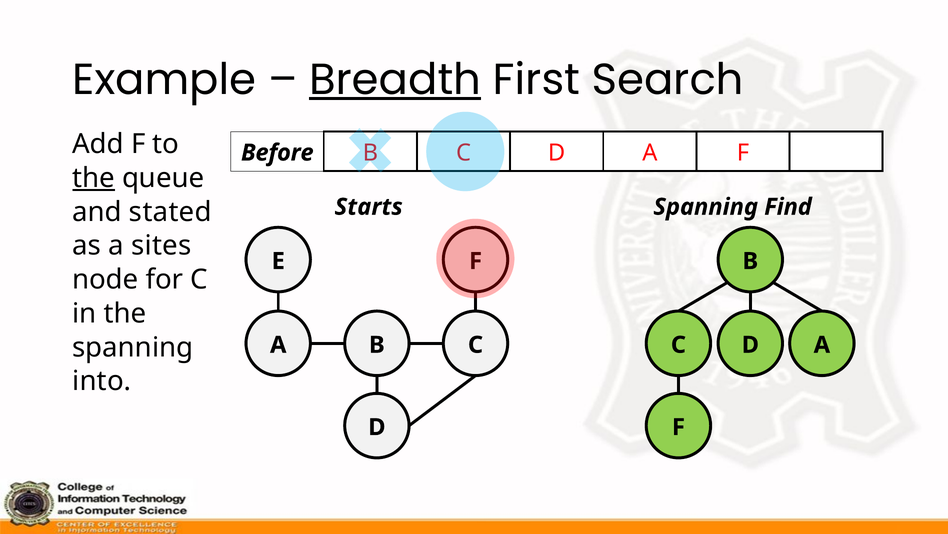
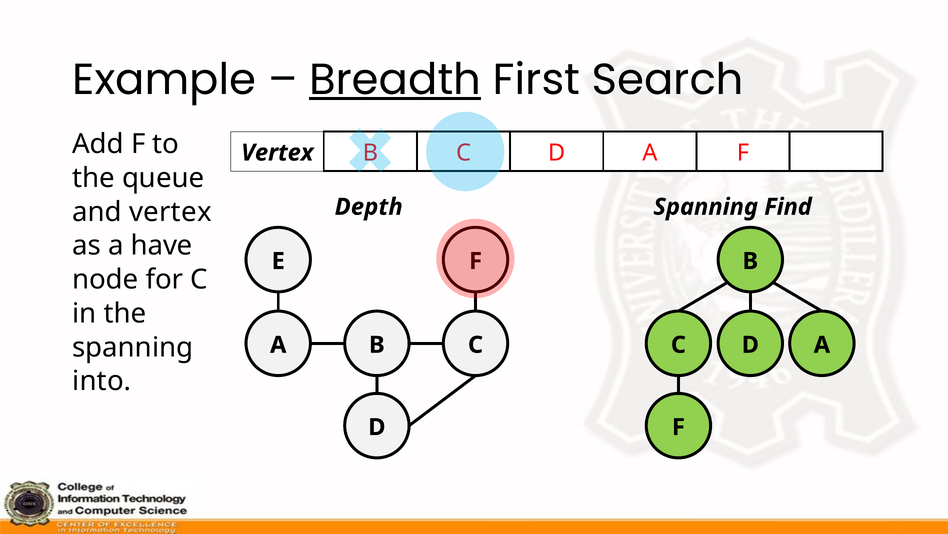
Before: Before -> Vertex (277, 153)
the underline: present -> none (94, 178)
Starts: Starts -> Depth (369, 207)
and stated: stated -> vertex (170, 212)
sites: sites -> have (162, 245)
